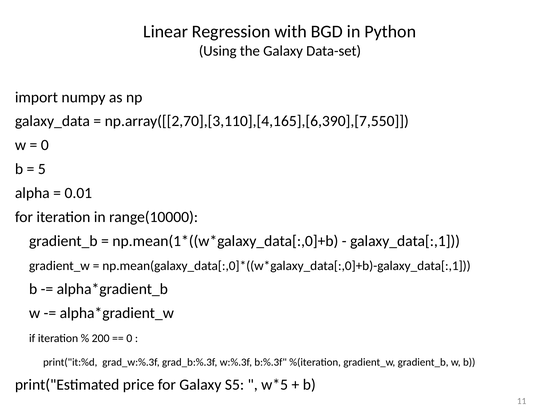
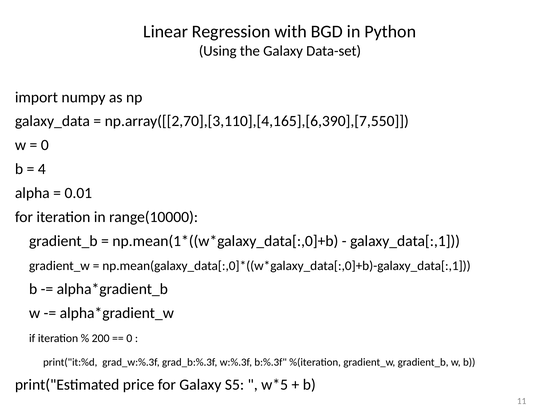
5: 5 -> 4 (42, 169)
